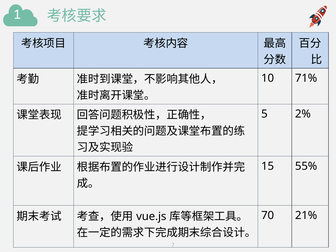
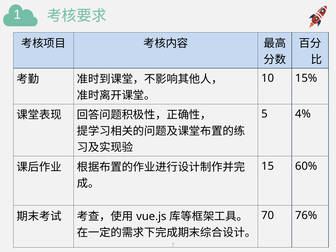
71%: 71% -> 15% (306, 78)
2%: 2% -> 4% (303, 114)
55%: 55% -> 60% (306, 166)
21%: 21% -> 76% (306, 215)
